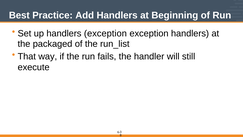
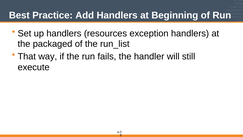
handlers exception: exception -> resources (105, 33)
